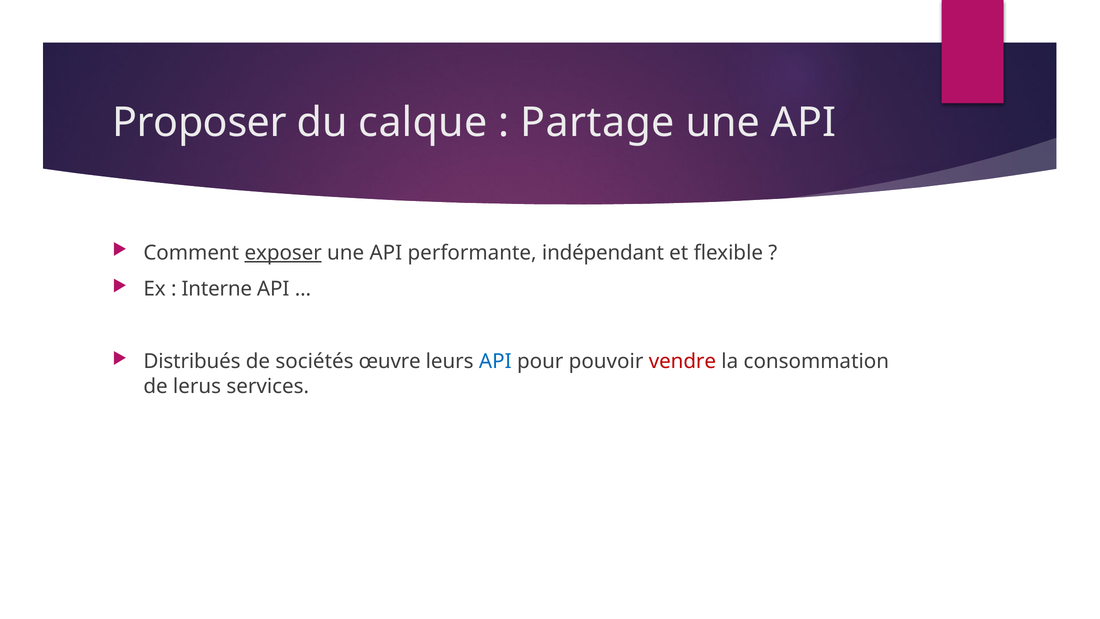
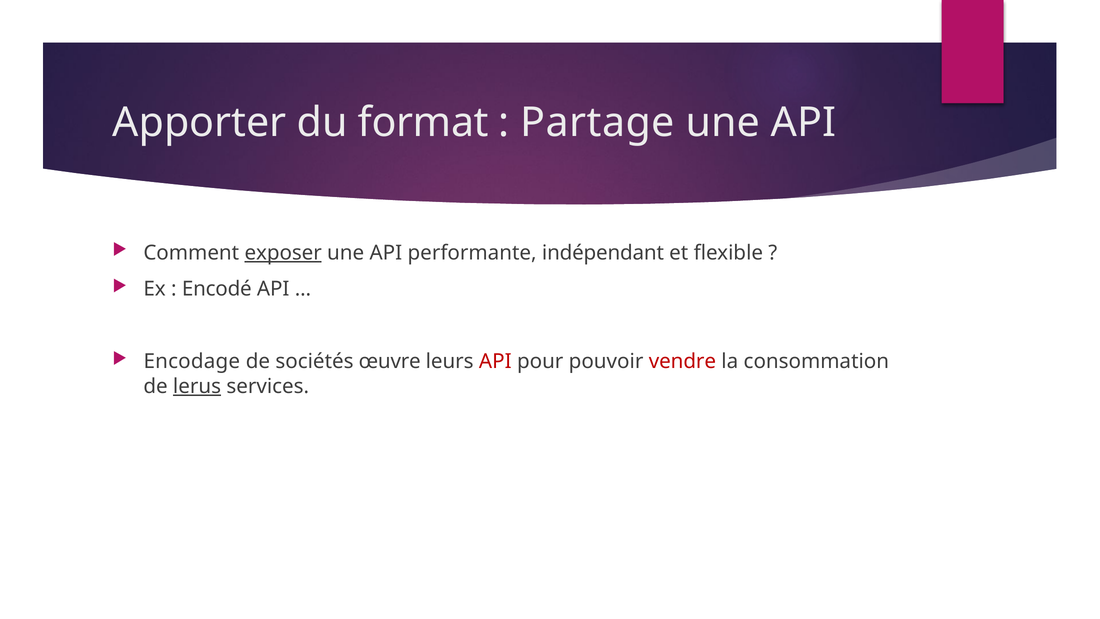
Proposer: Proposer -> Apporter (199, 123)
calque: calque -> format (423, 123)
Interne: Interne -> Encodé (217, 289)
Distribués: Distribués -> Encodage (192, 361)
API colour: blue -> red (495, 361)
lerus underline: none -> present (197, 386)
